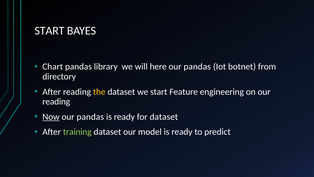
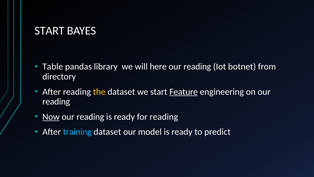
Chart: Chart -> Table (53, 67)
pandas: pandas -> reading (197, 67)
Feature underline: none -> present (184, 92)
pandas: pandas -> reading (90, 117)
for dataset: dataset -> reading (164, 117)
training colour: light green -> light blue (77, 132)
